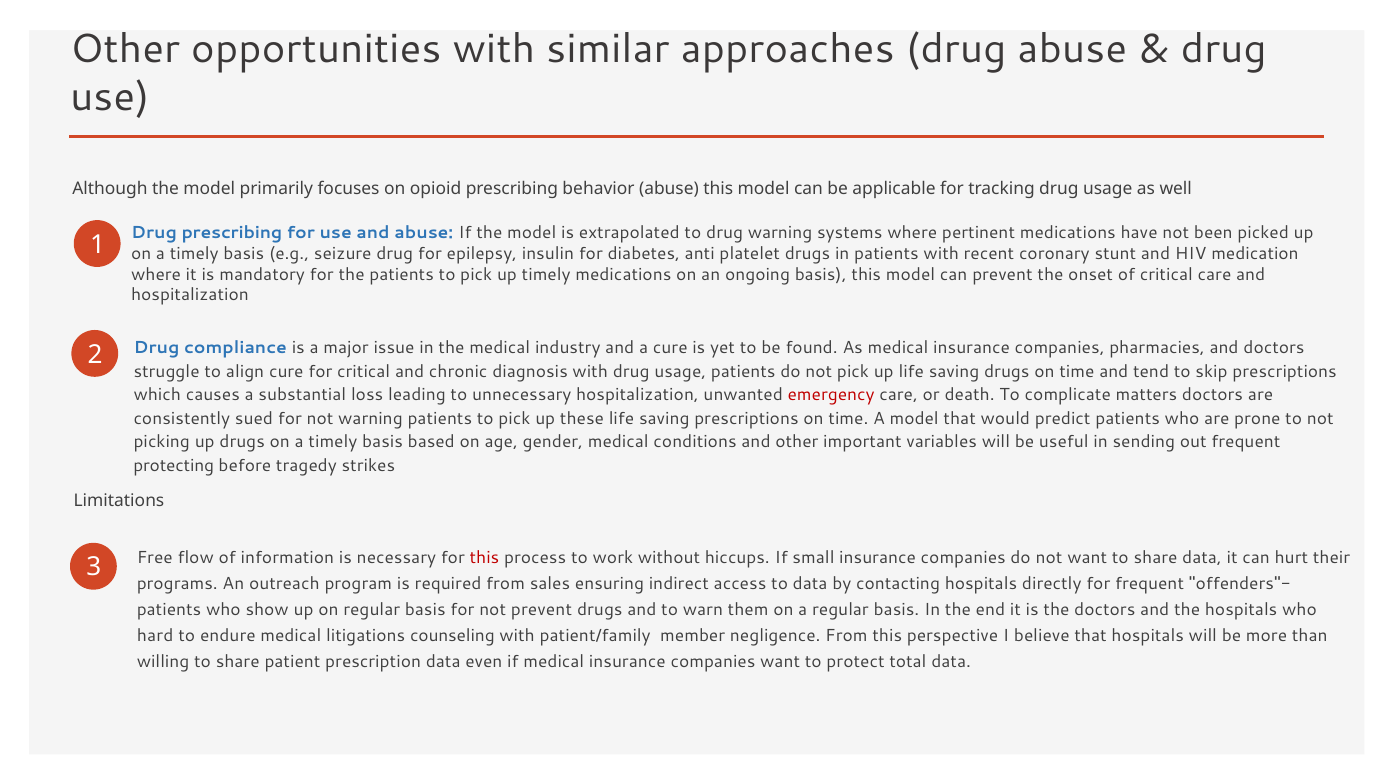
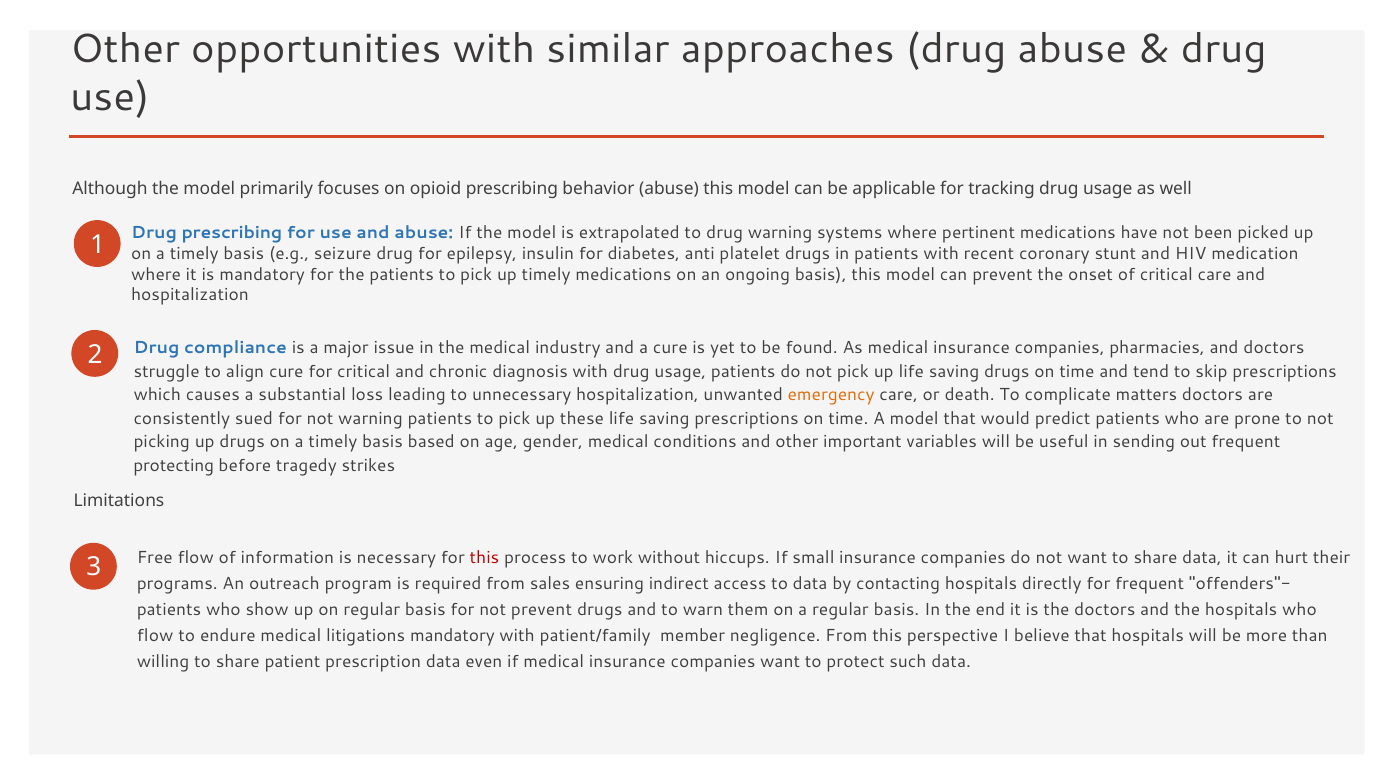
emergency colour: red -> orange (831, 395)
hard: hard -> flow (155, 636)
litigations counseling: counseling -> mandatory (452, 636)
total: total -> such (908, 662)
